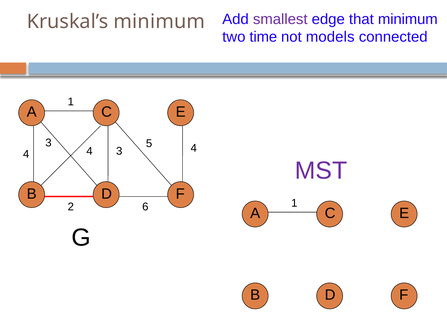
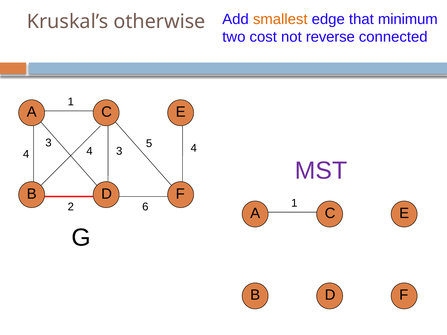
Kruskal’s minimum: minimum -> otherwise (159, 21)
smallest colour: purple -> orange (280, 19)
time: time -> cost (263, 37)
models: models -> reverse (330, 37)
